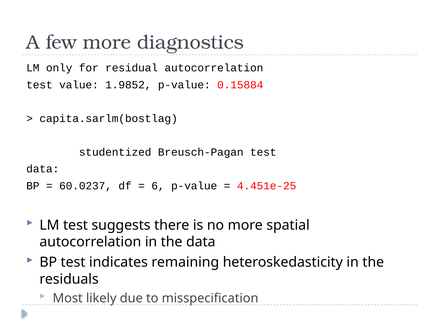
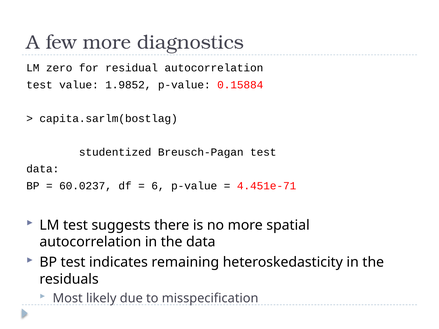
only: only -> zero (59, 68)
4.451e-25: 4.451e-25 -> 4.451e-71 (267, 186)
